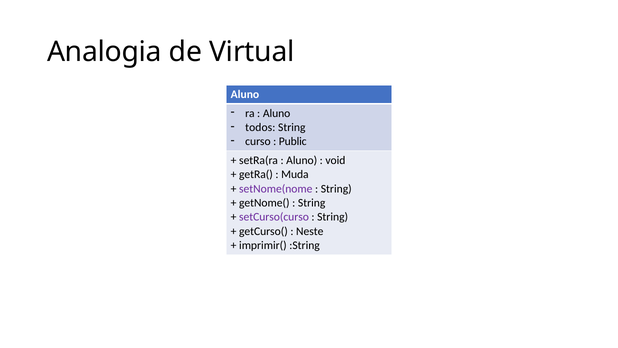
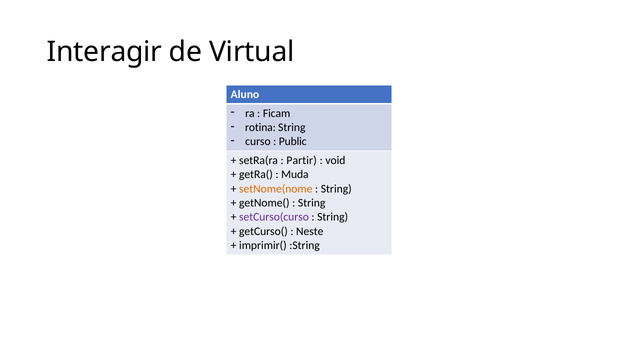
Analogia: Analogia -> Interagir (104, 52)
Aluno: Aluno -> Ficam (277, 113)
todos: todos -> rotina (260, 127)
Aluno: Aluno -> Partir (302, 160)
setNome(nome colour: purple -> orange (276, 189)
